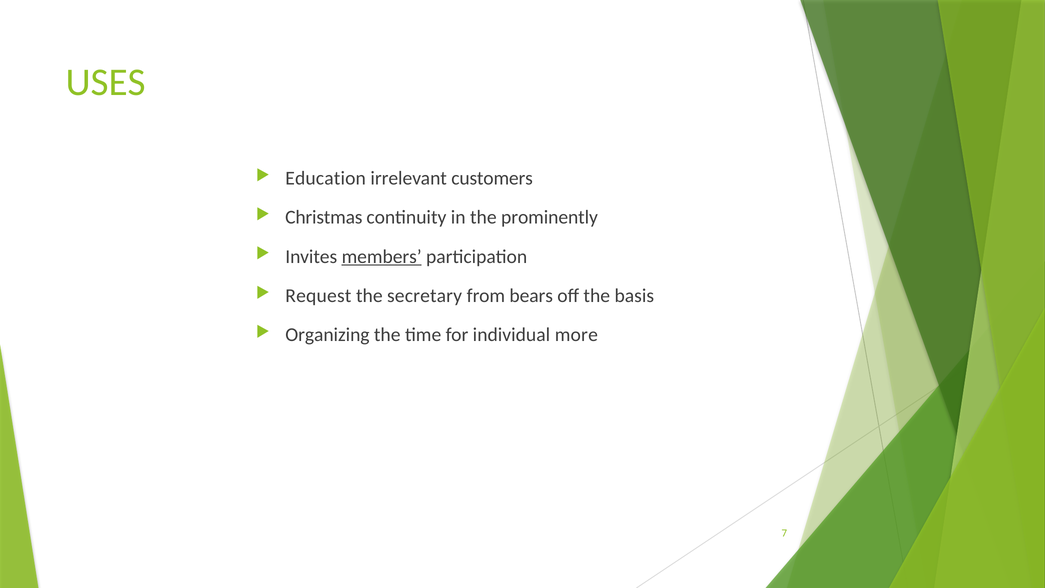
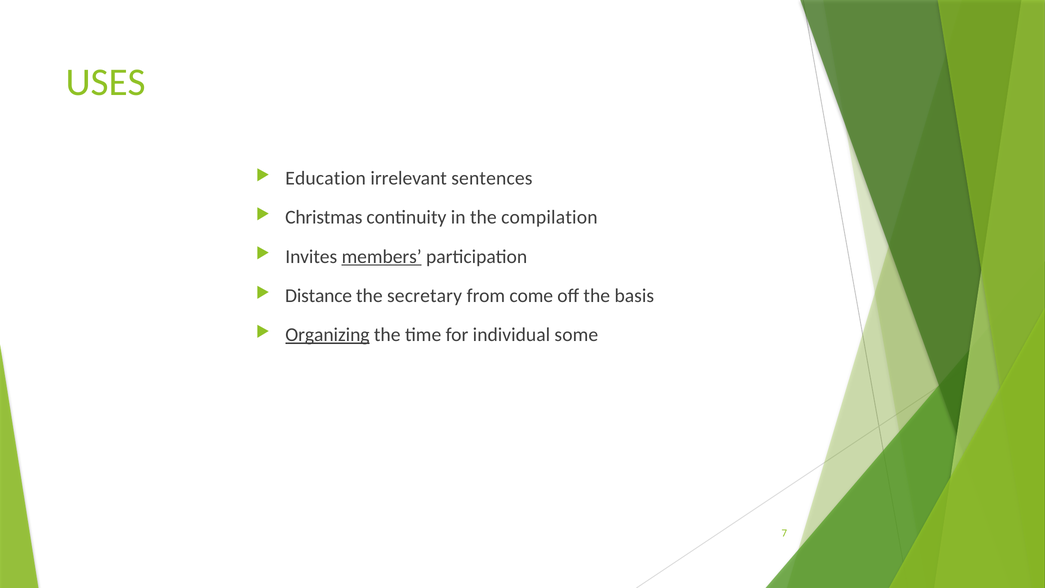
customers: customers -> sentences (492, 178)
prominently: prominently -> compilation (549, 217)
Request: Request -> Distance (319, 296)
bears: bears -> come (531, 296)
Organizing underline: none -> present (327, 335)
more: more -> some (576, 335)
